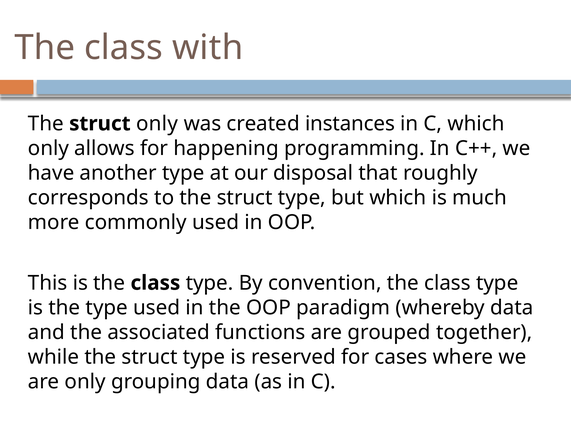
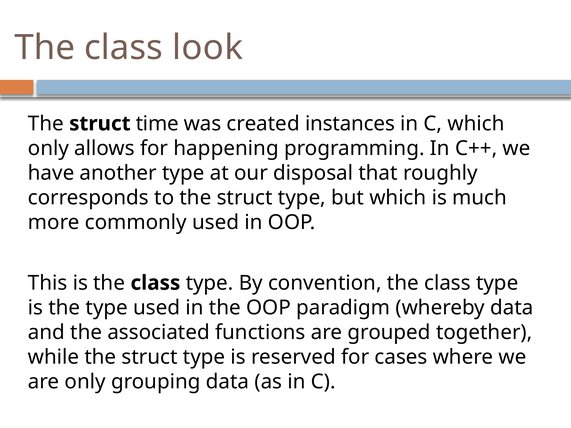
with: with -> look (208, 48)
struct only: only -> time (157, 124)
